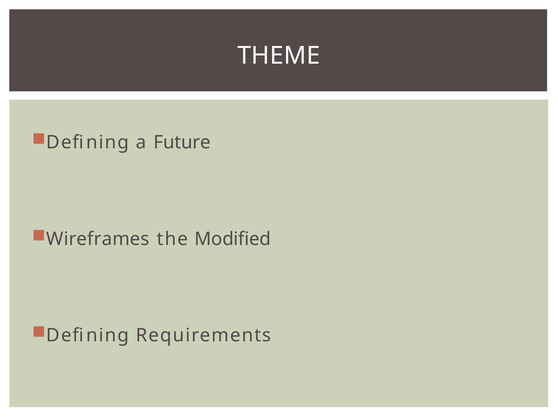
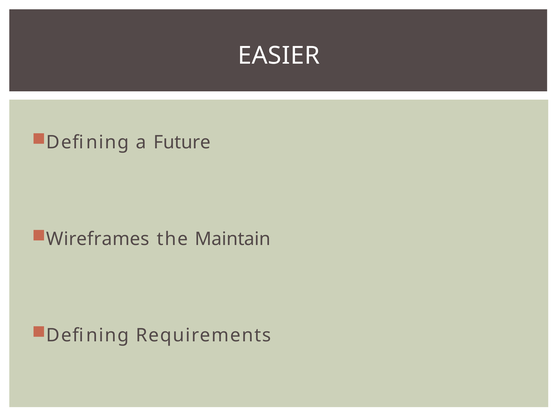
THEME: THEME -> EASIER (279, 56)
Modified: Modified -> Maintain (233, 239)
